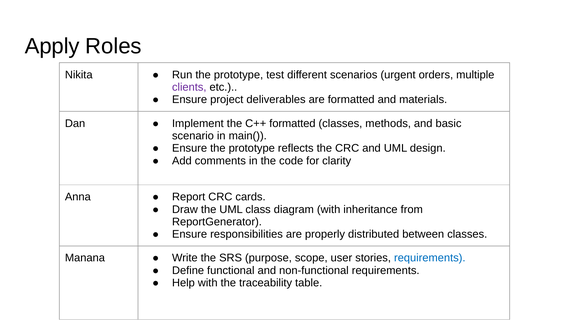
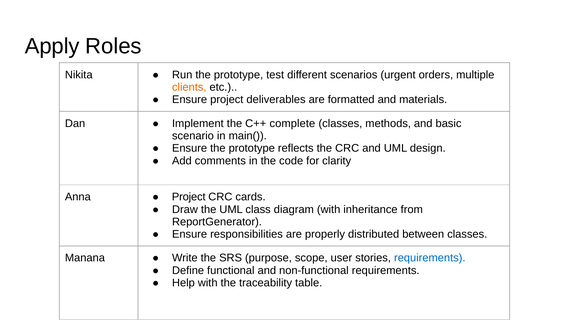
clients colour: purple -> orange (189, 87)
C++ formatted: formatted -> complete (292, 123)
Report: Report -> Project (189, 197)
